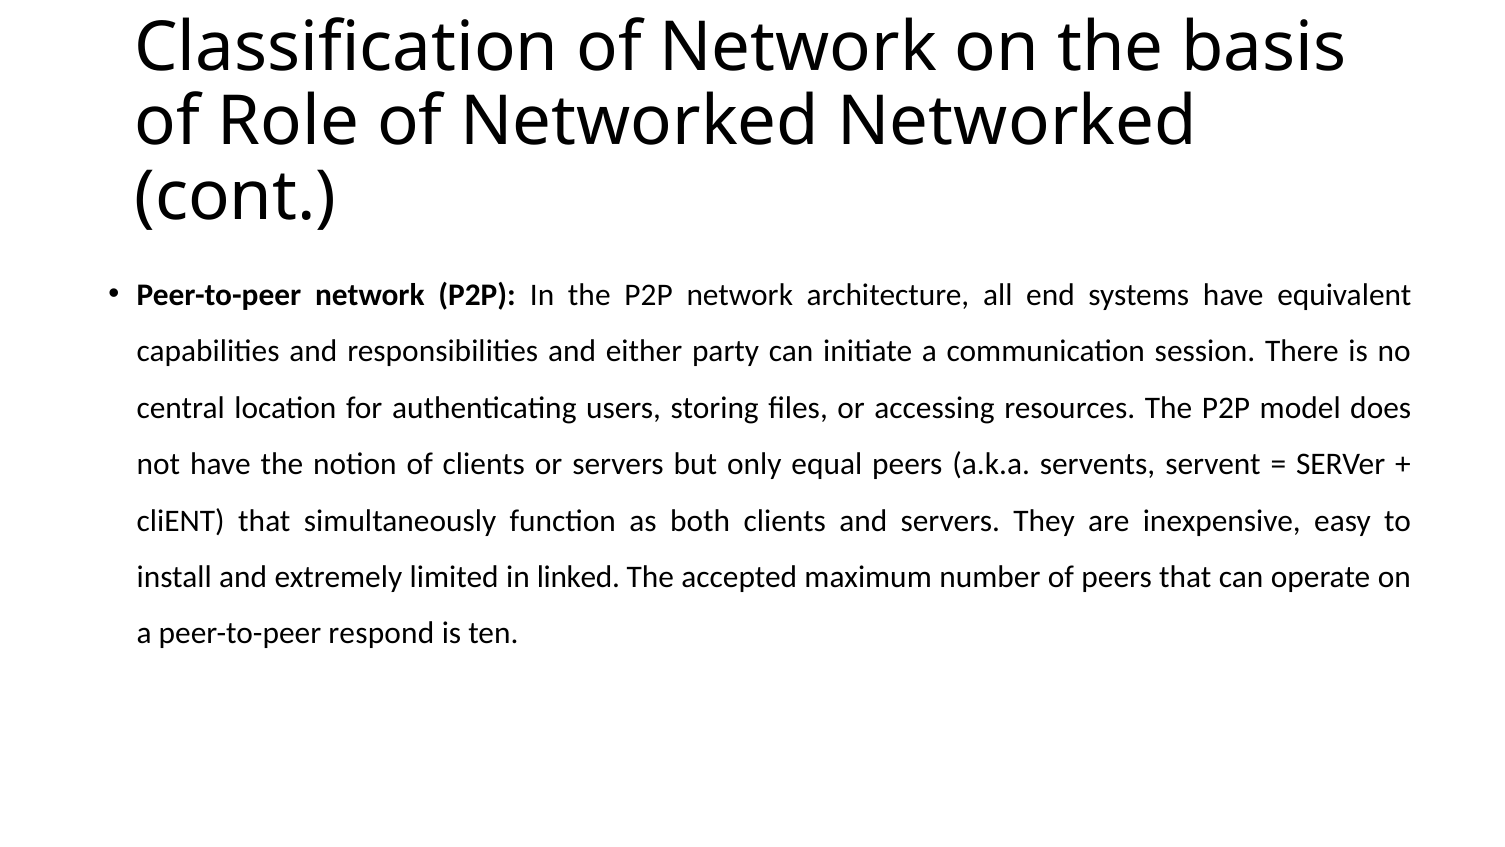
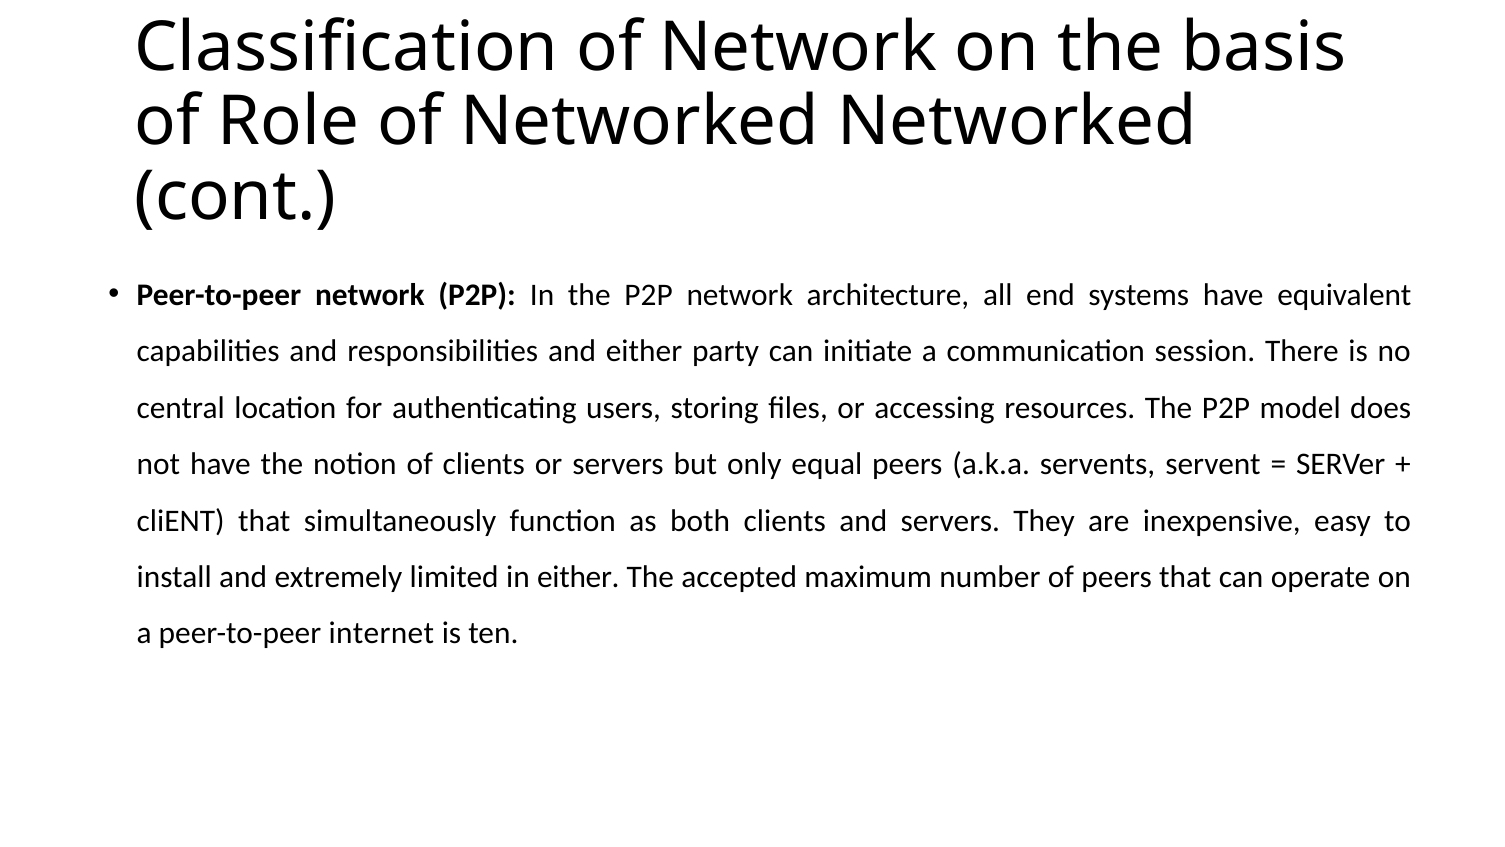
in linked: linked -> either (578, 577)
respond: respond -> internet (381, 633)
